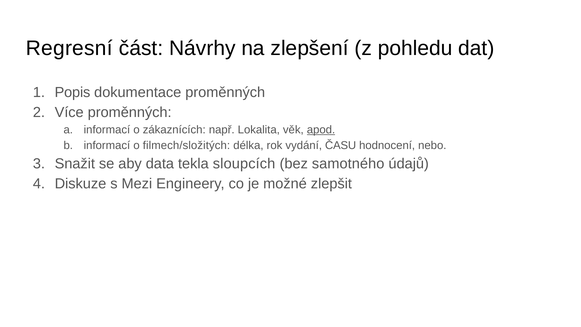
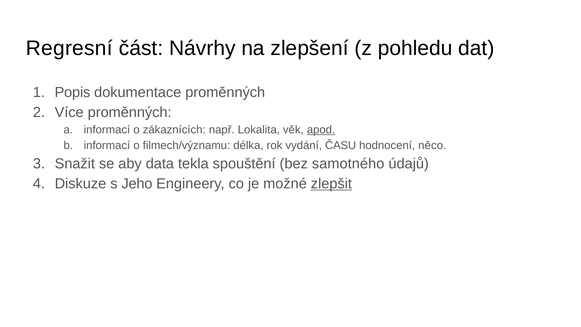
filmech/složitých: filmech/složitých -> filmech/významu (186, 145)
nebo: nebo -> něco (432, 145)
sloupcích: sloupcích -> spouštění (244, 164)
Mezi: Mezi -> Jeho (137, 184)
zlepšit underline: none -> present (331, 184)
